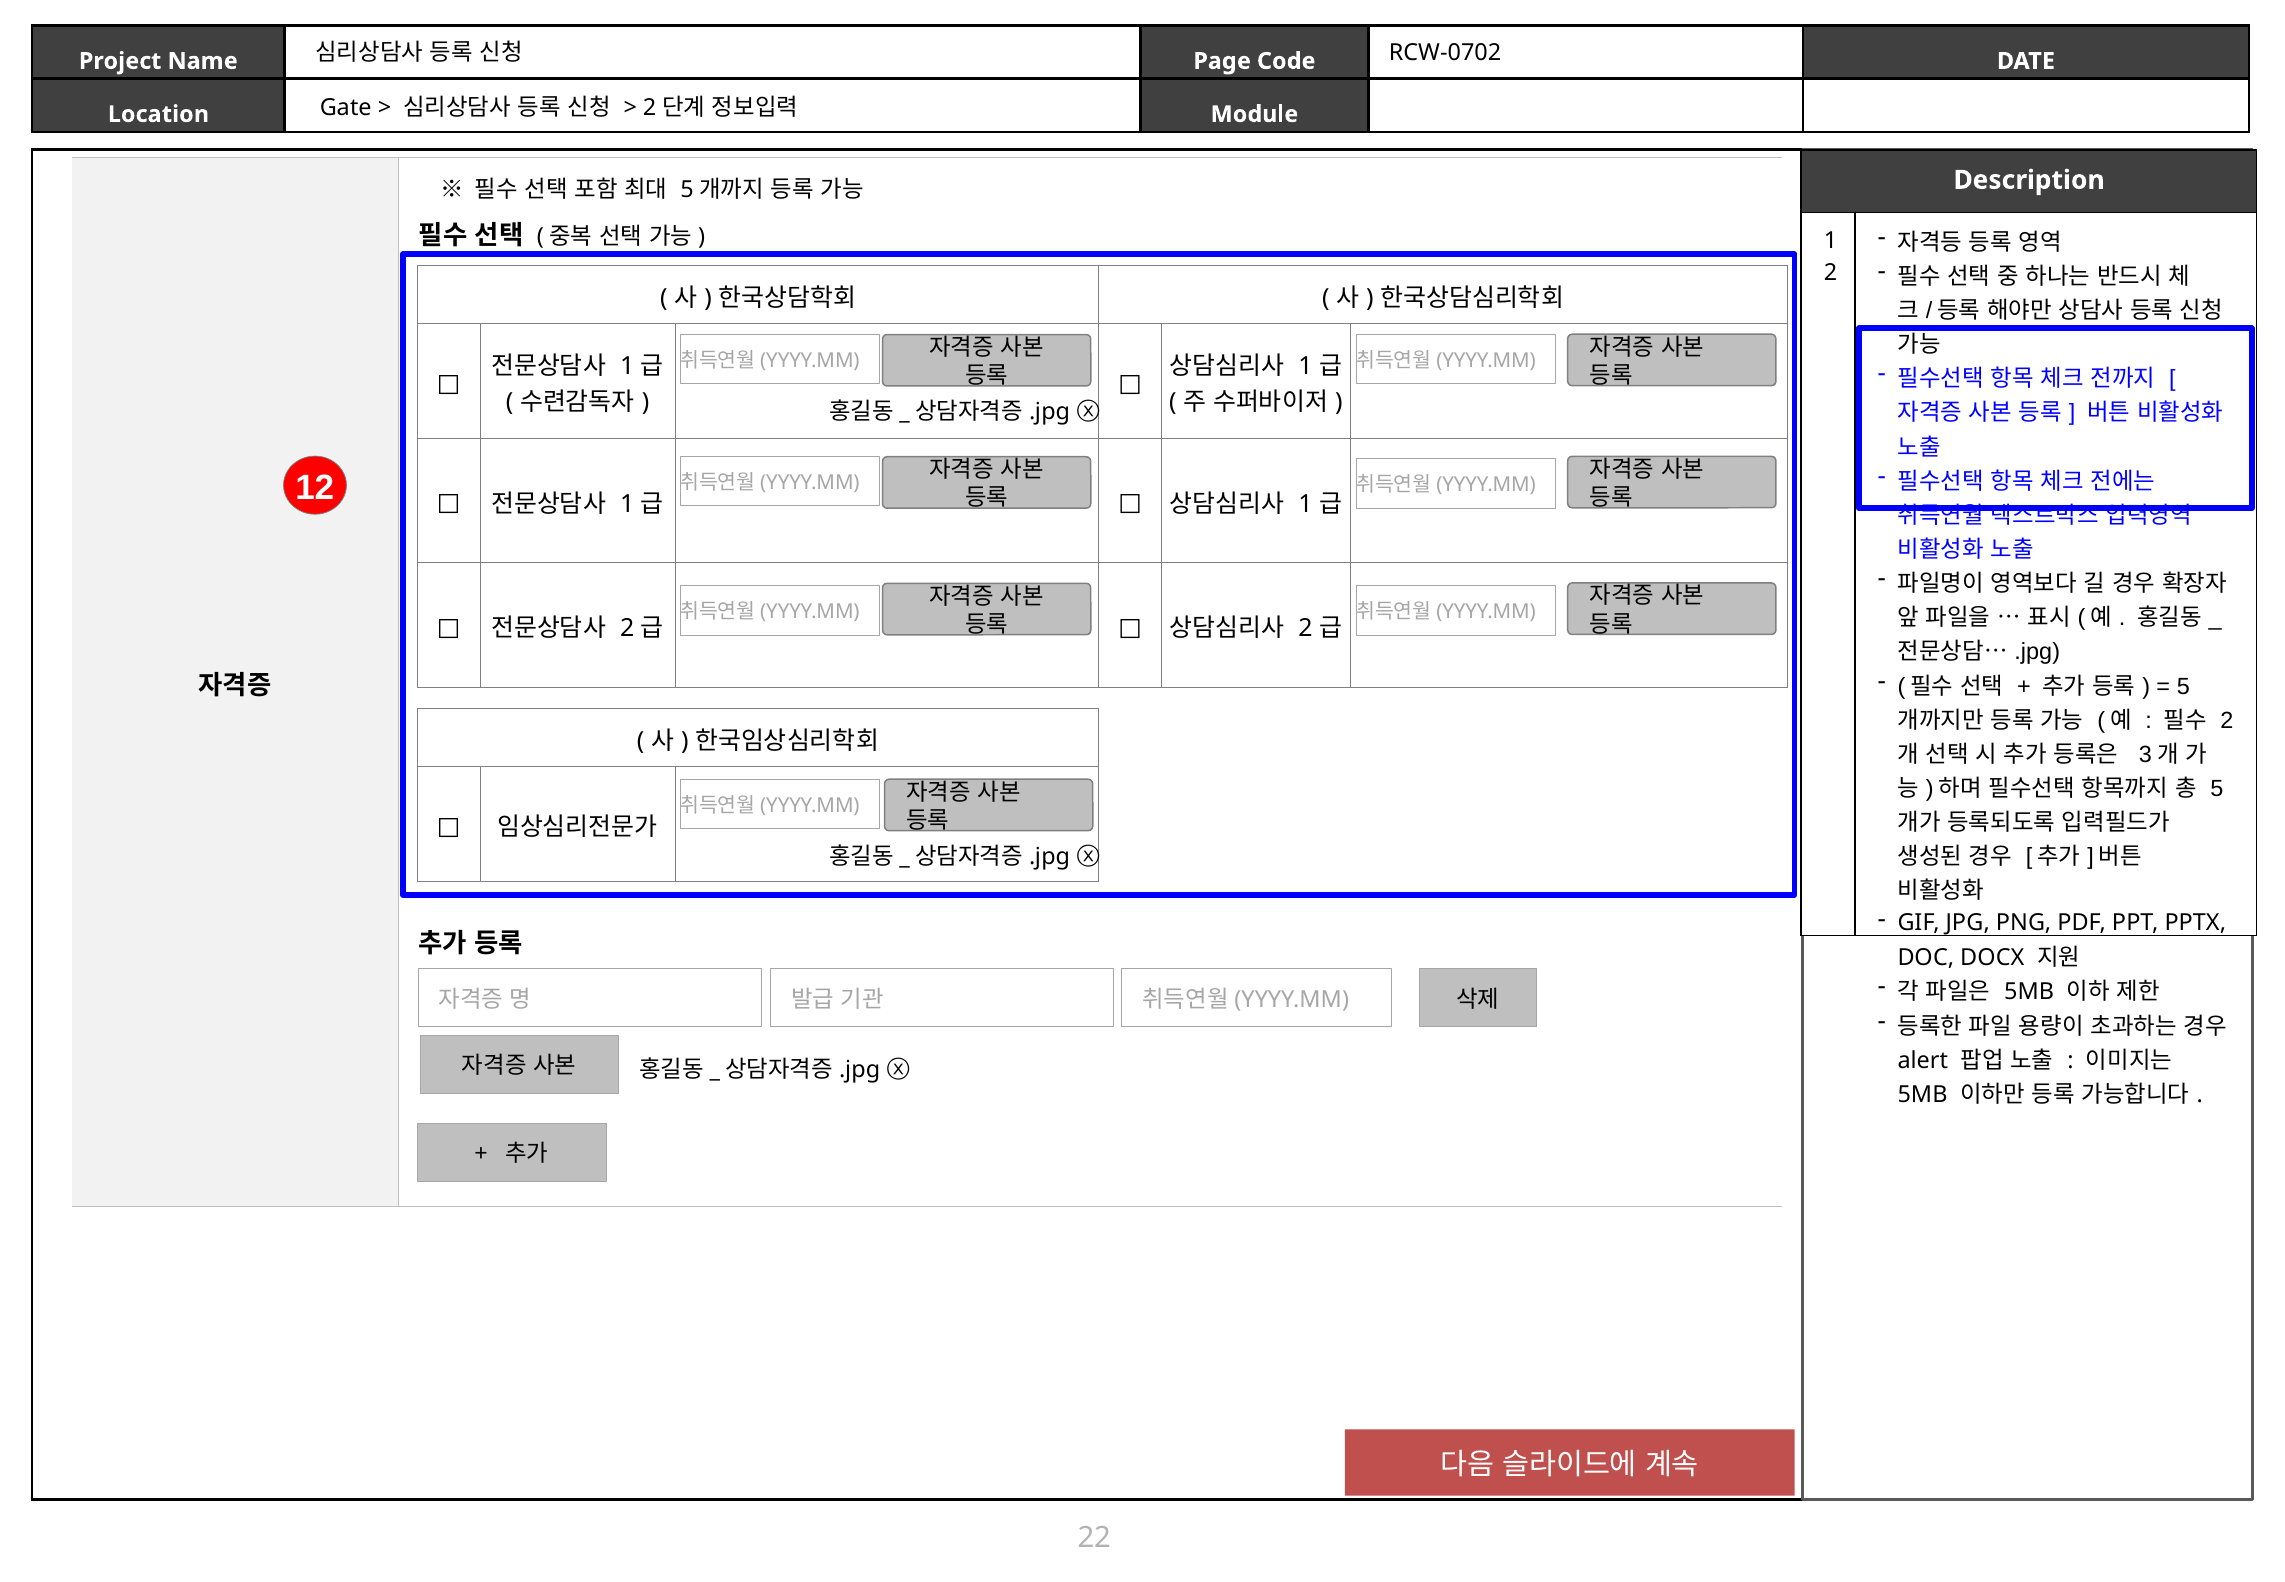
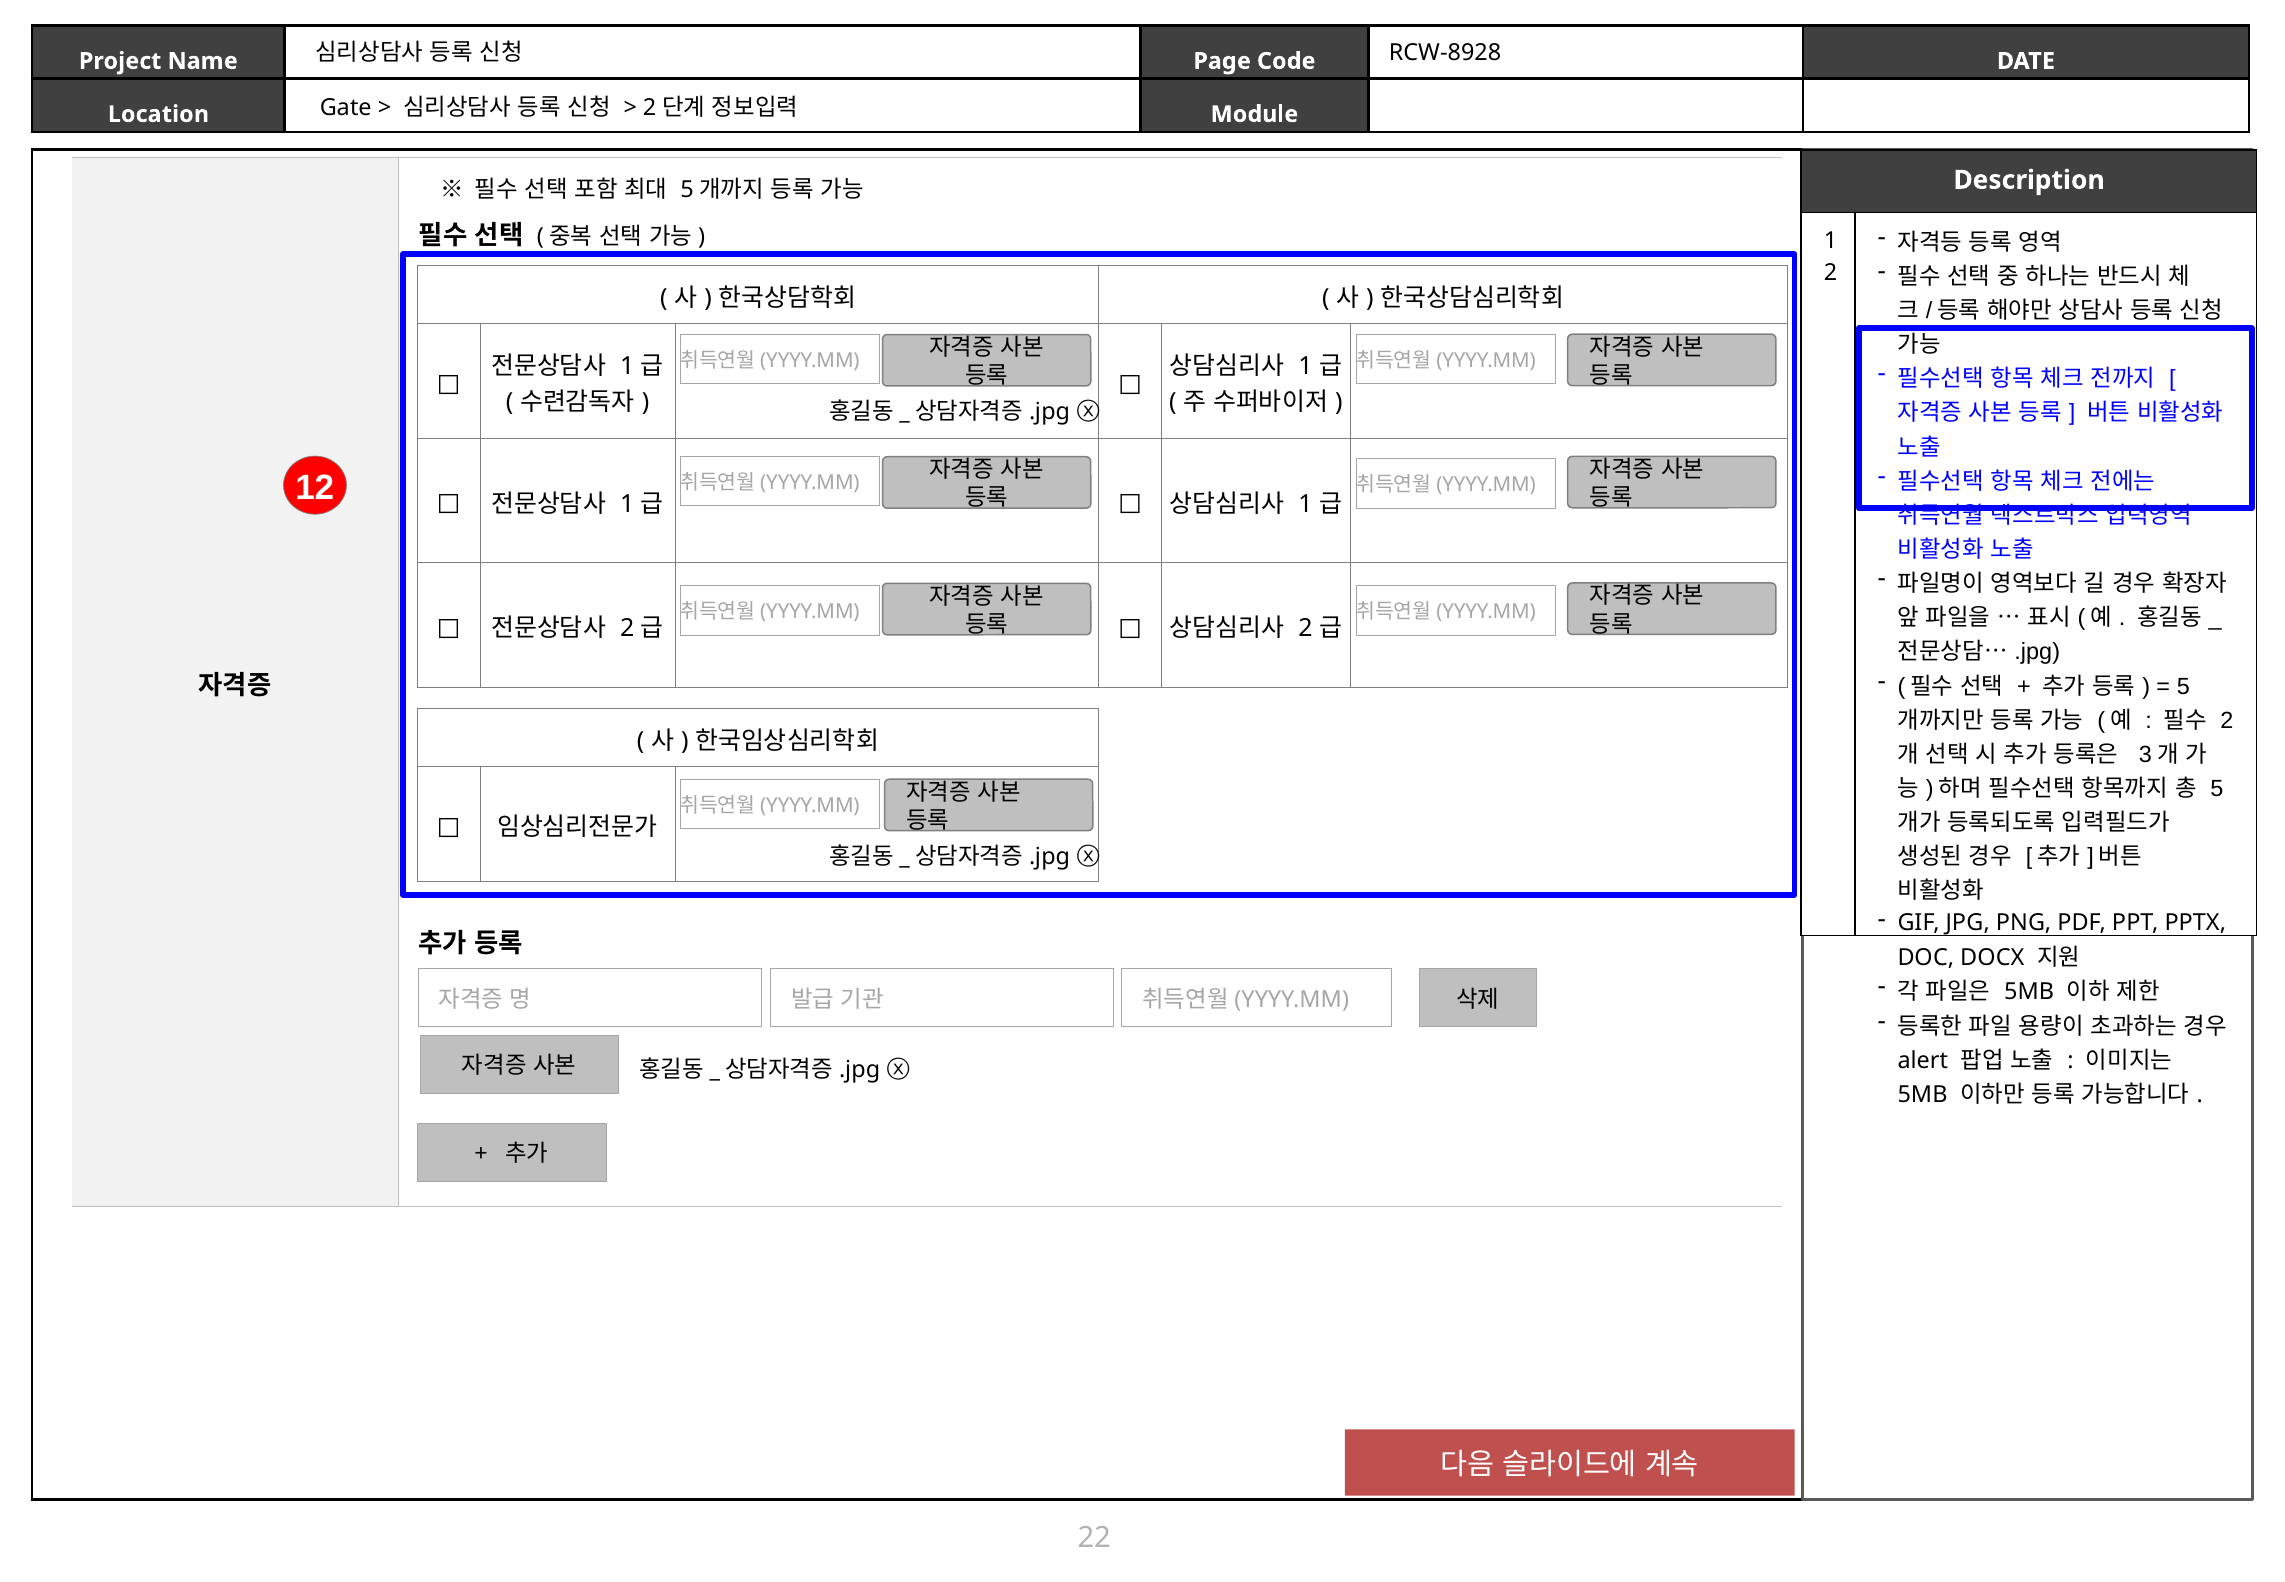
RCW-0702: RCW-0702 -> RCW-8928 (1445, 53)
